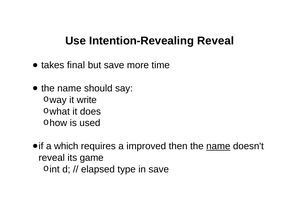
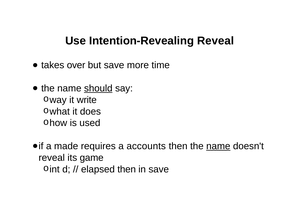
final: final -> over (76, 65)
should underline: none -> present (98, 89)
which: which -> made (66, 146)
improved: improved -> accounts (146, 146)
elapsed type: type -> then (127, 170)
